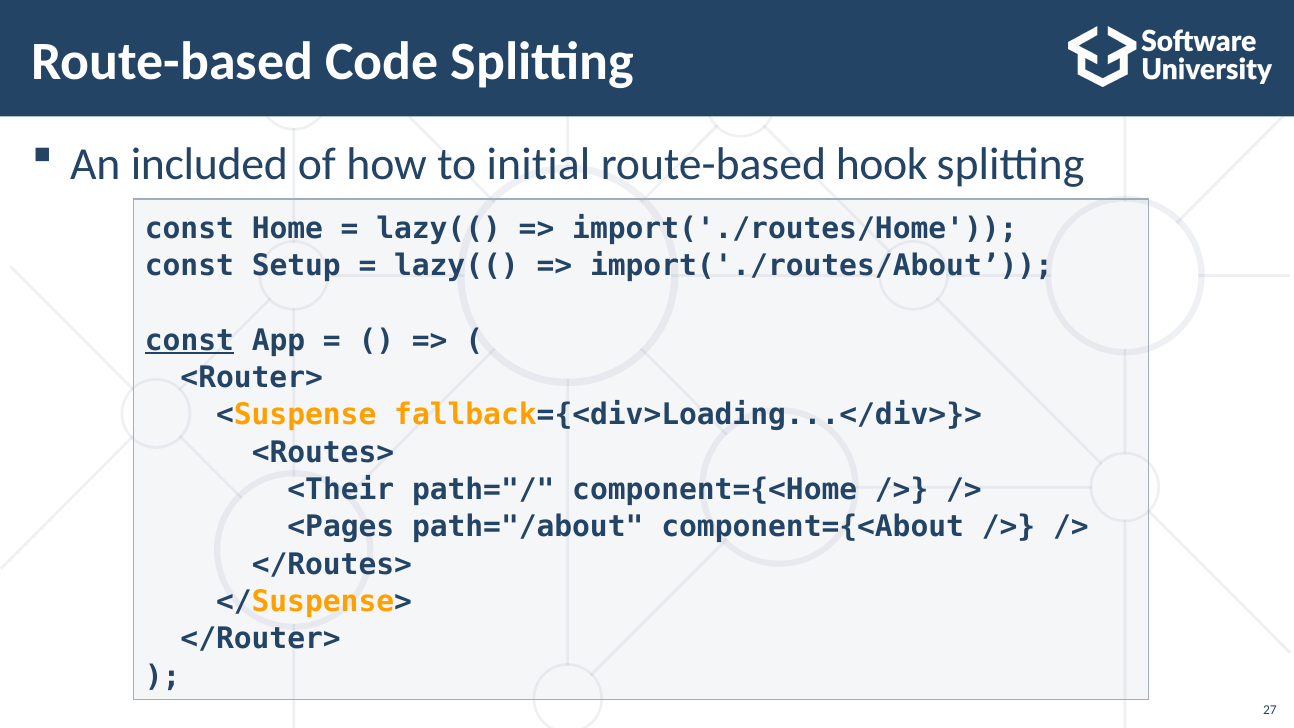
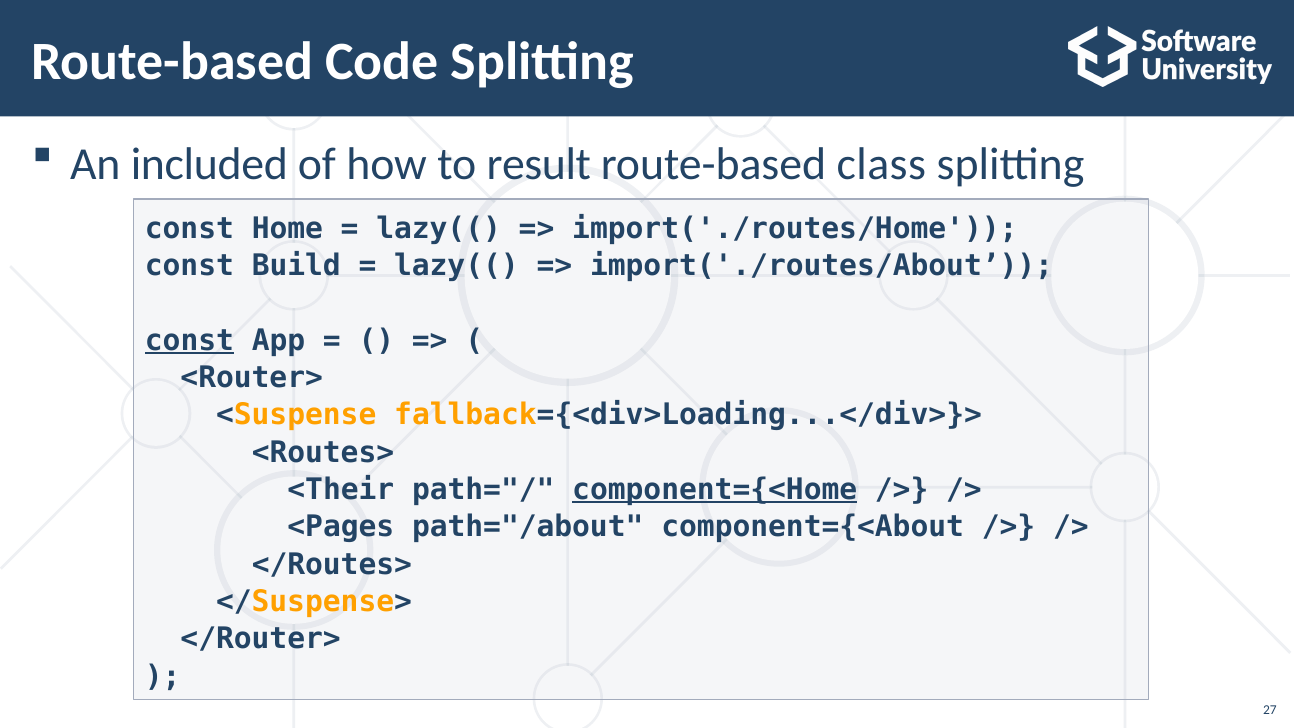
initial: initial -> result (539, 164)
hook: hook -> class (881, 164)
Setup: Setup -> Build (296, 266)
component={<Home underline: none -> present (715, 489)
